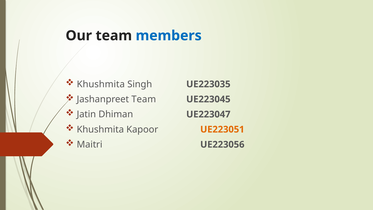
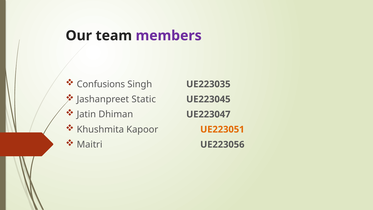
members colour: blue -> purple (169, 36)
Khushmita: Khushmita -> Confusions (101, 84)
Jashanpreet Team: Team -> Static (144, 99)
